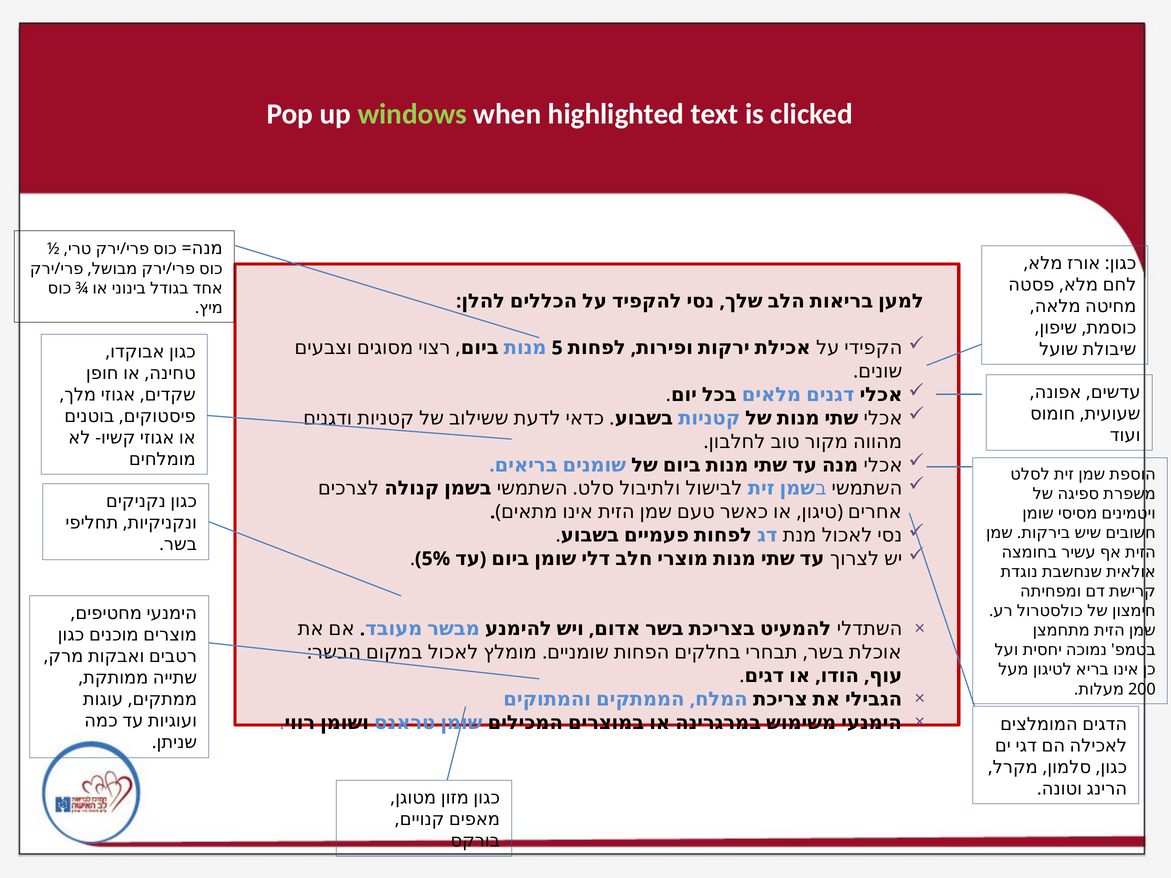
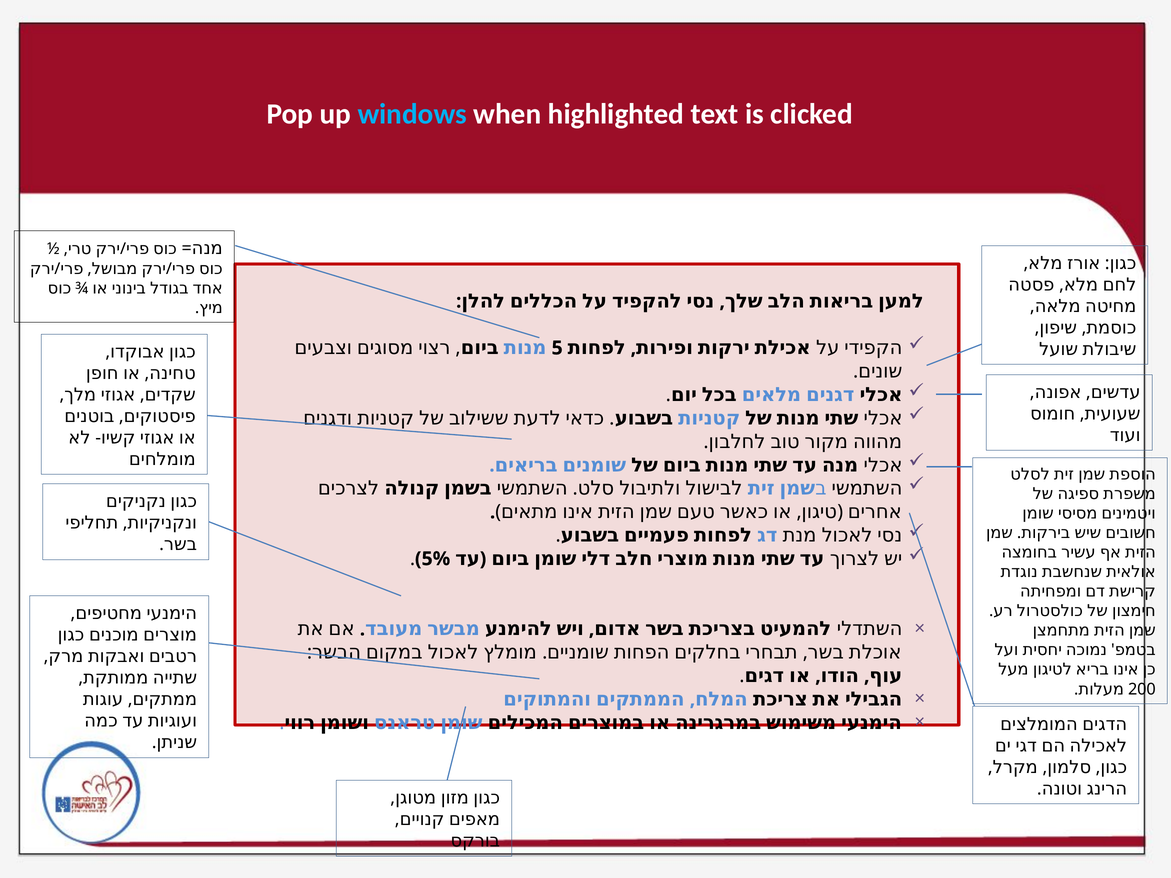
windows colour: light green -> light blue (412, 114)
